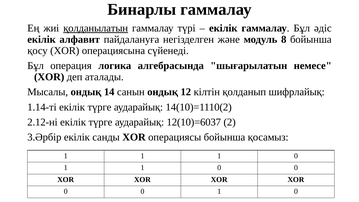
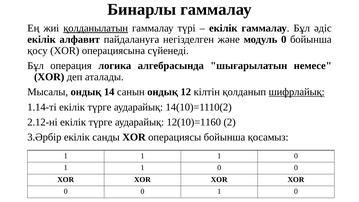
модуль 8: 8 -> 0 (284, 39)
шифрлайық underline: none -> present (297, 92)
12(10)=6037: 12(10)=6037 -> 12(10)=1160 (194, 122)
